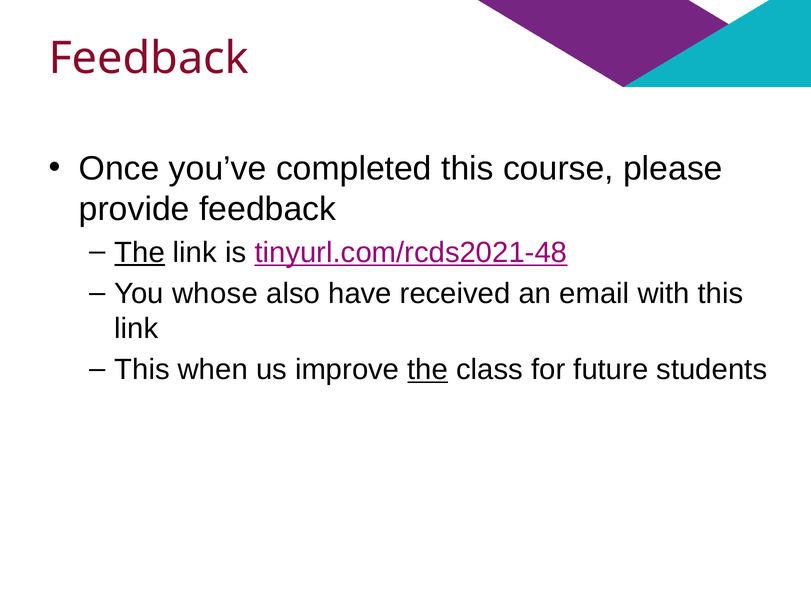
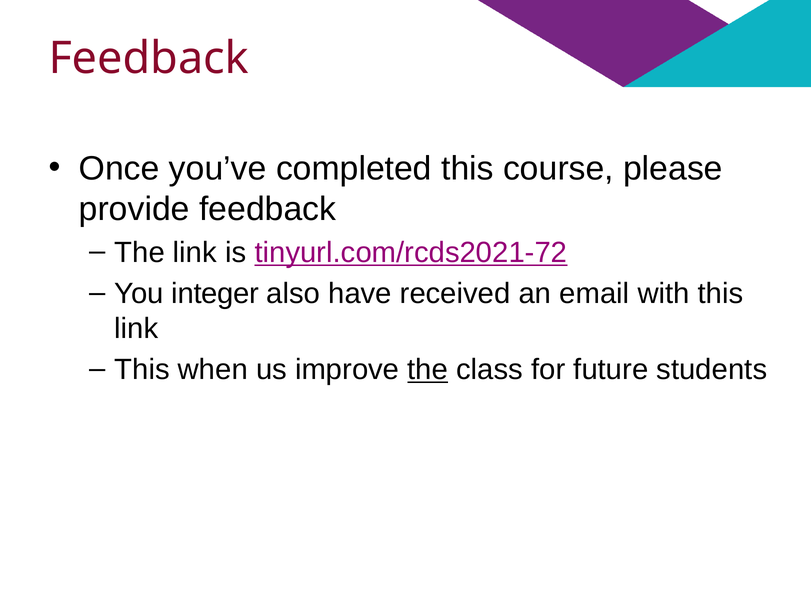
The underline: present -> none (140, 253)
tinyurl.com/rcds2021-48: tinyurl.com/rcds2021-48 -> tinyurl.com/rcds2021-72 (411, 253)
whose: whose -> integer (215, 294)
